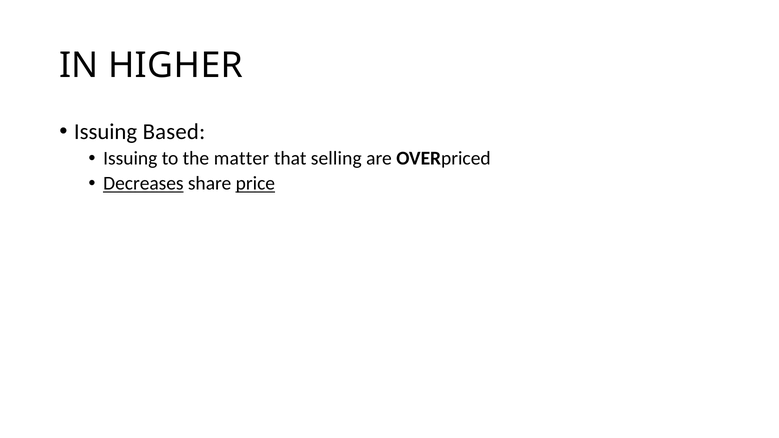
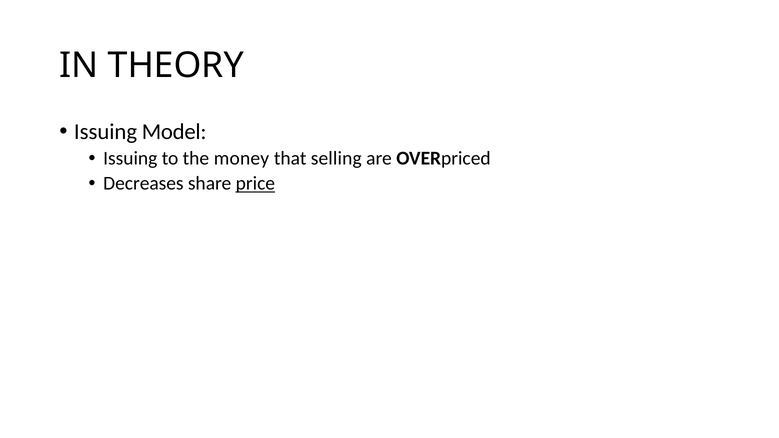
HIGHER: HIGHER -> THEORY (176, 65)
Based: Based -> Model (174, 132)
matter: matter -> money (241, 159)
Decreases underline: present -> none (143, 184)
